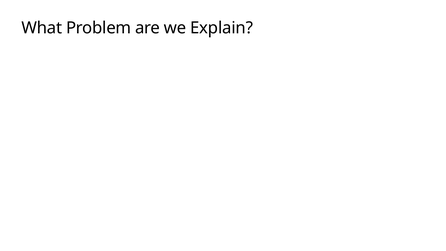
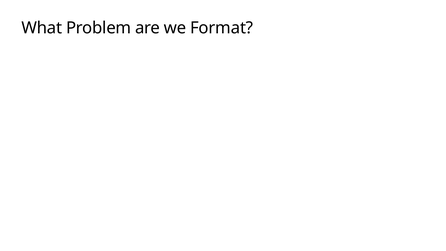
Explain: Explain -> Format (222, 28)
